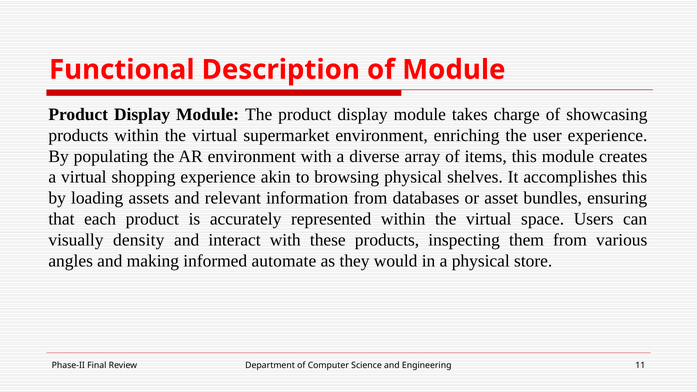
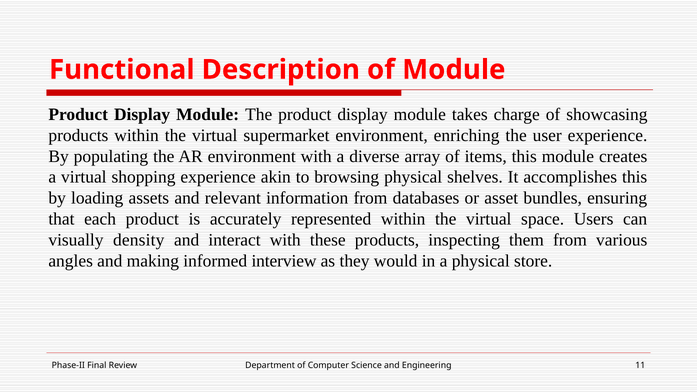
automate: automate -> interview (284, 261)
